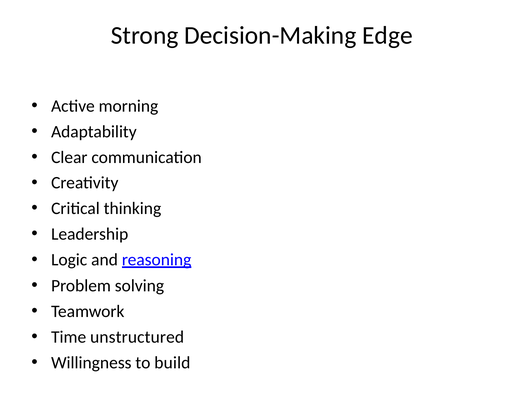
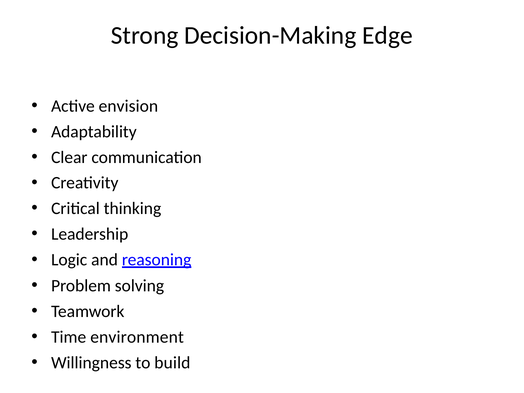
morning: morning -> envision (128, 106)
unstructured: unstructured -> environment (137, 337)
